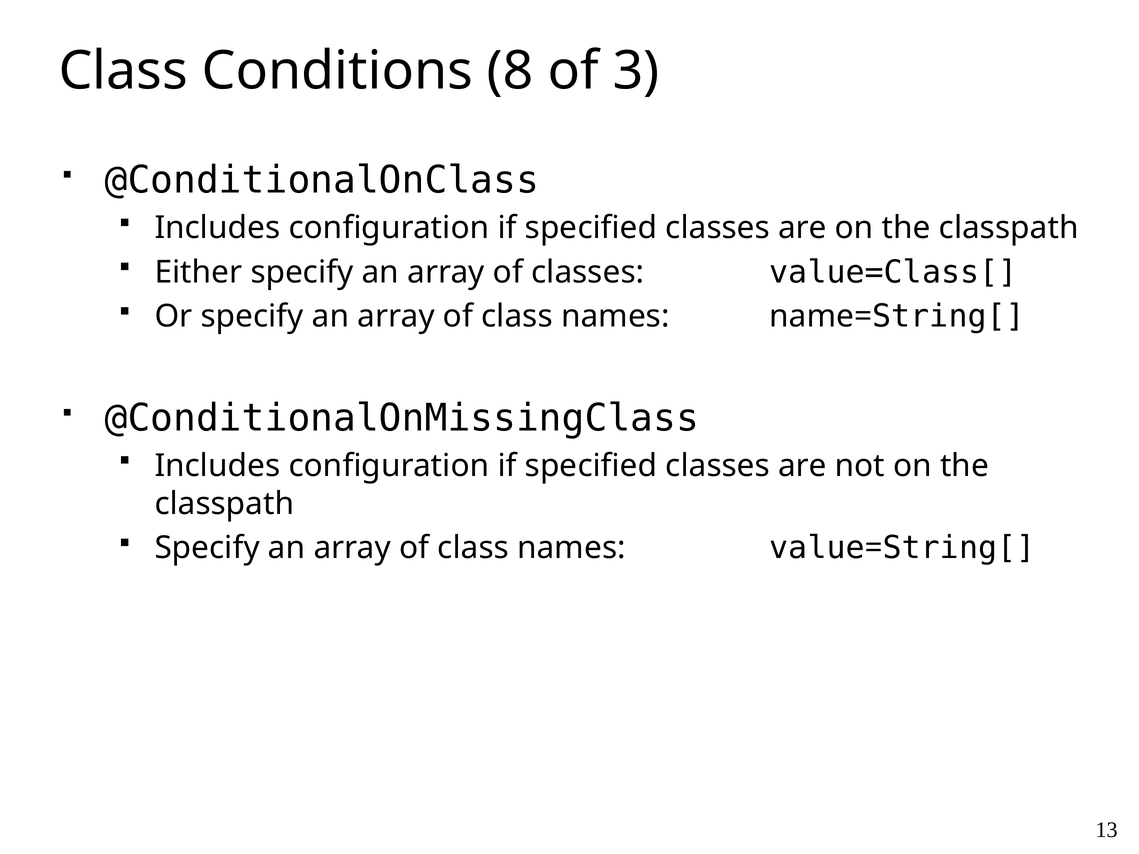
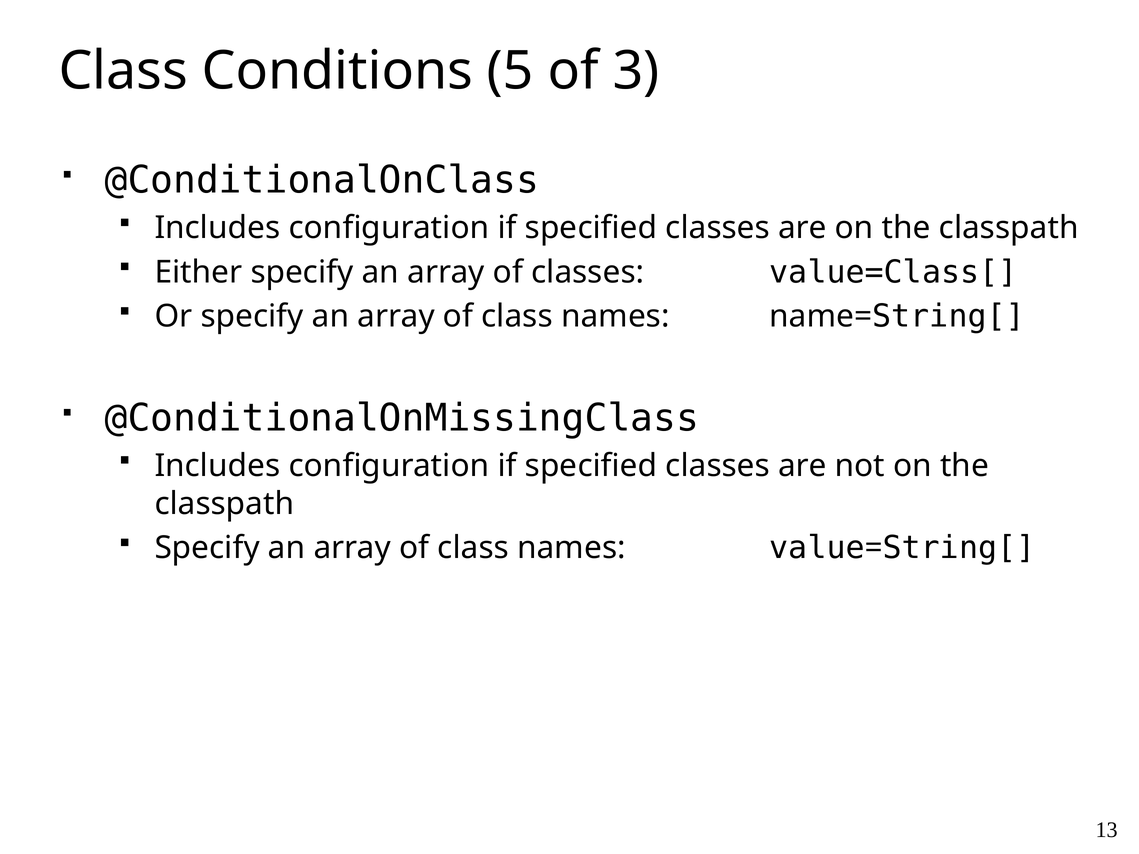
8: 8 -> 5 (510, 71)
